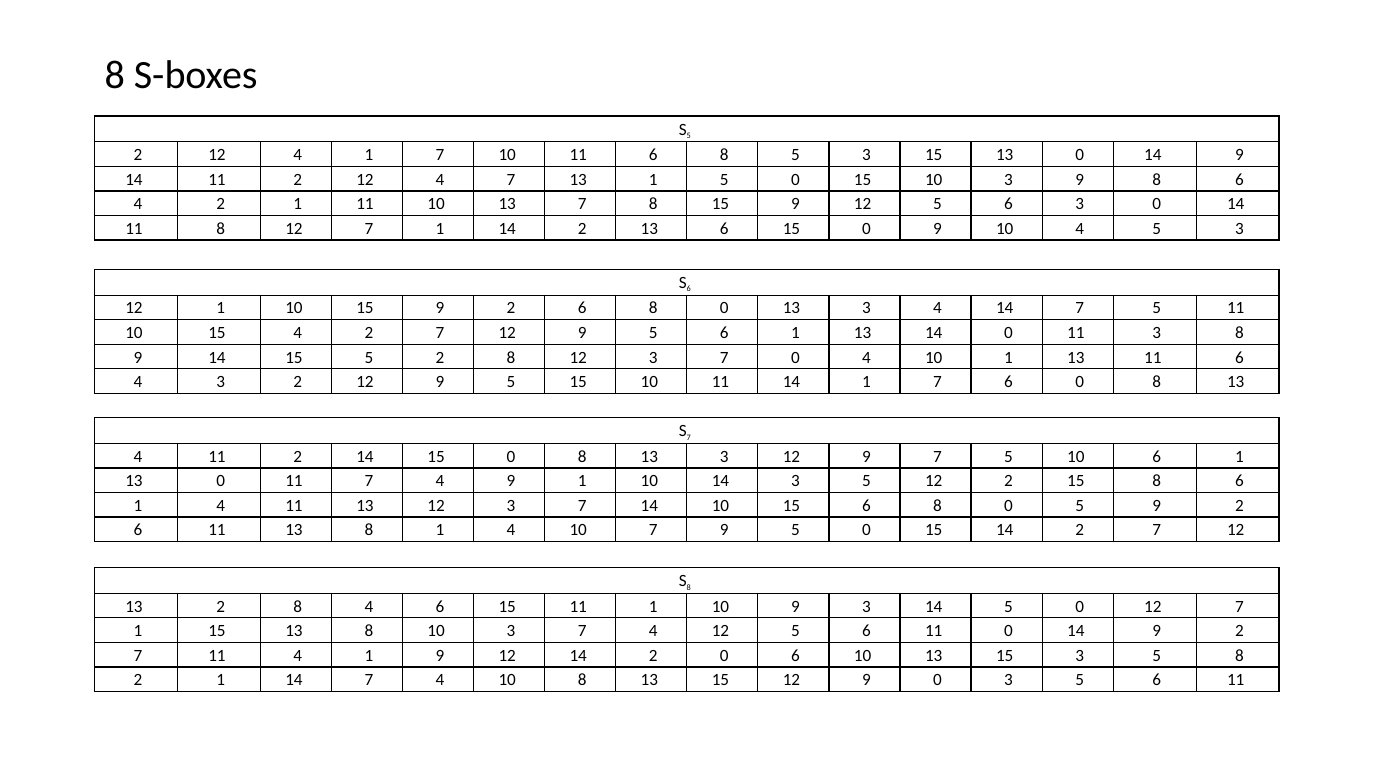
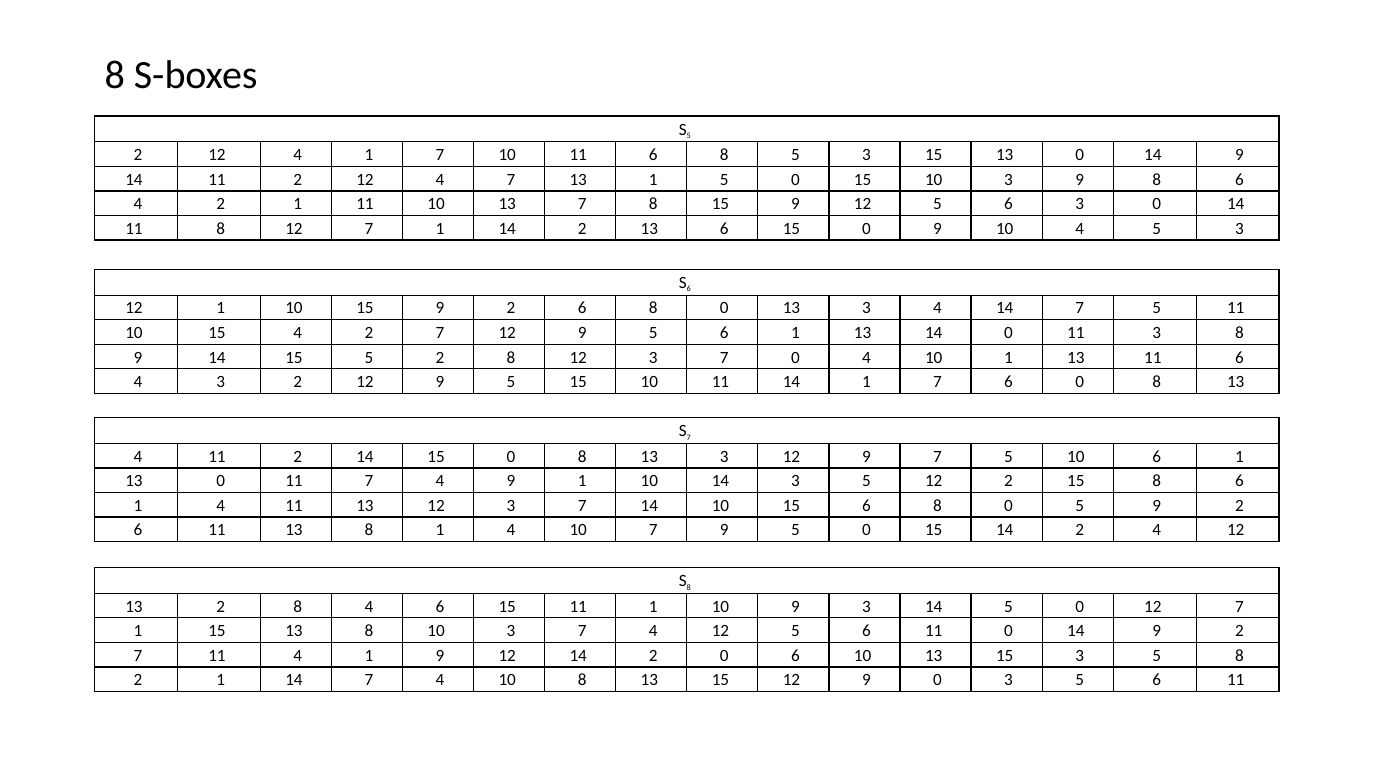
14 2 7: 7 -> 4 (1157, 530)
